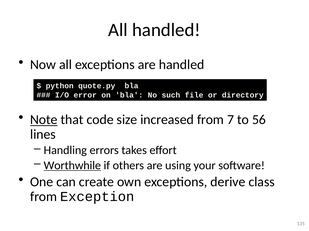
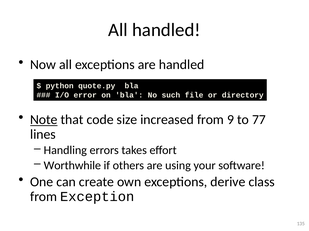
7: 7 -> 9 (231, 120)
56: 56 -> 77 (259, 120)
Worthwhile underline: present -> none (72, 166)
